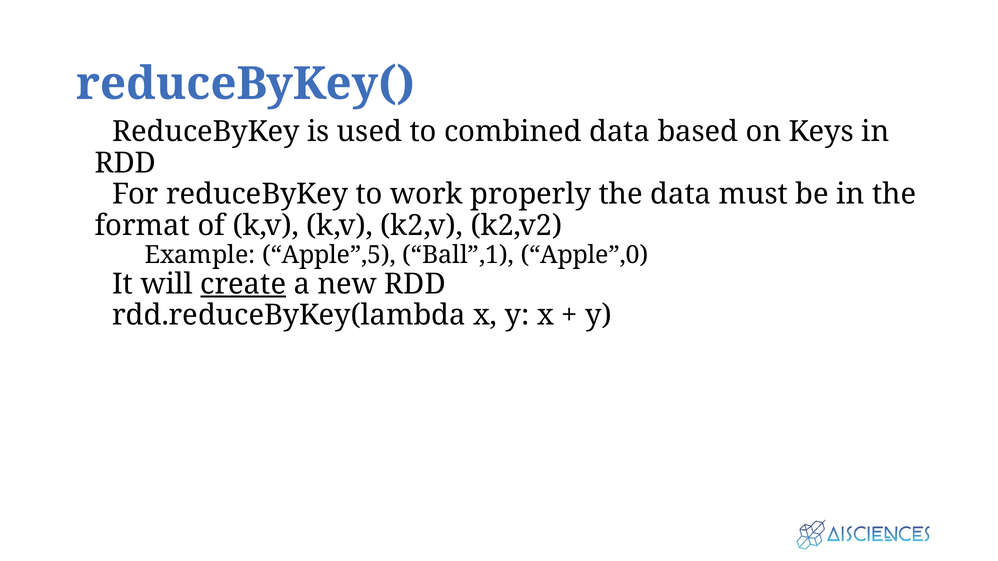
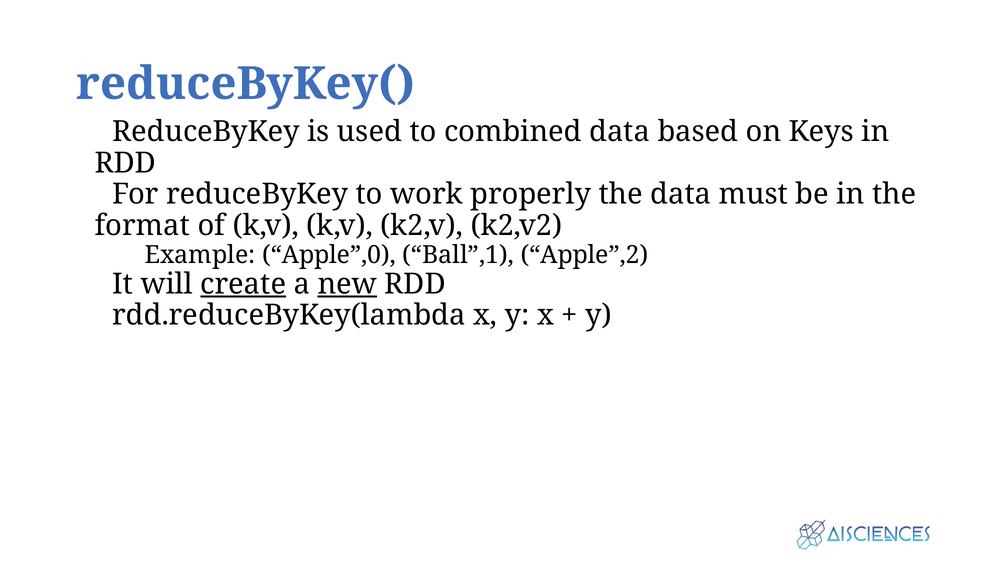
Apple”,5: Apple”,5 -> Apple”,0 (329, 255)
Apple”,0: Apple”,0 -> Apple”,2 (584, 255)
new underline: none -> present (347, 284)
